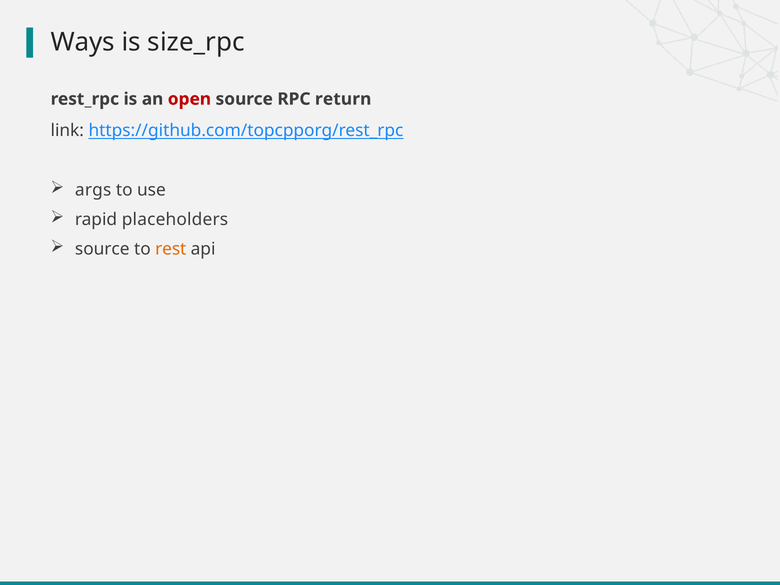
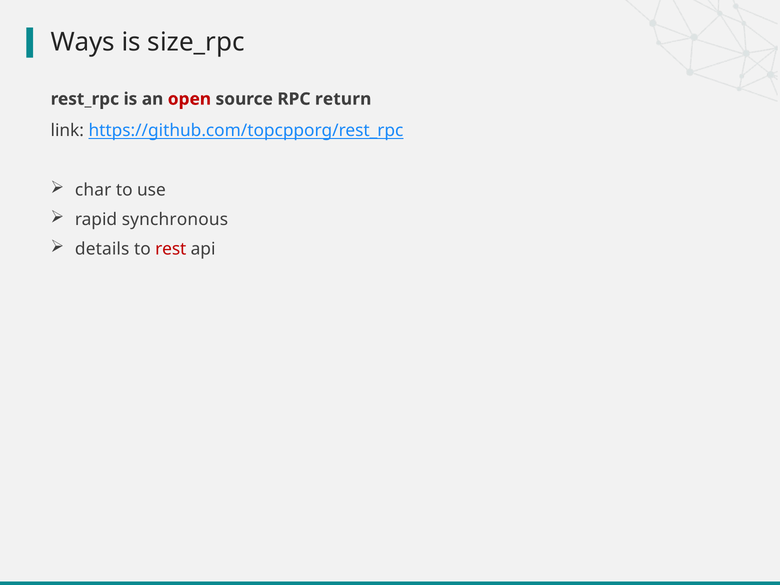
args: args -> char (93, 190)
placeholders: placeholders -> synchronous (175, 220)
source: source -> details (102, 249)
rest colour: orange -> red (171, 249)
